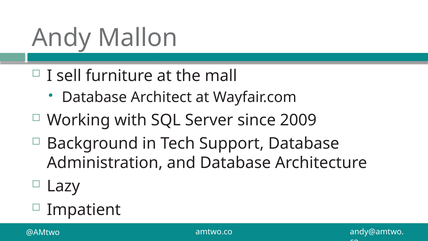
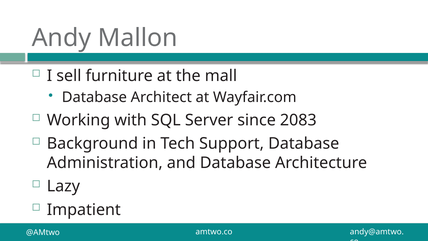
2009: 2009 -> 2083 (298, 120)
